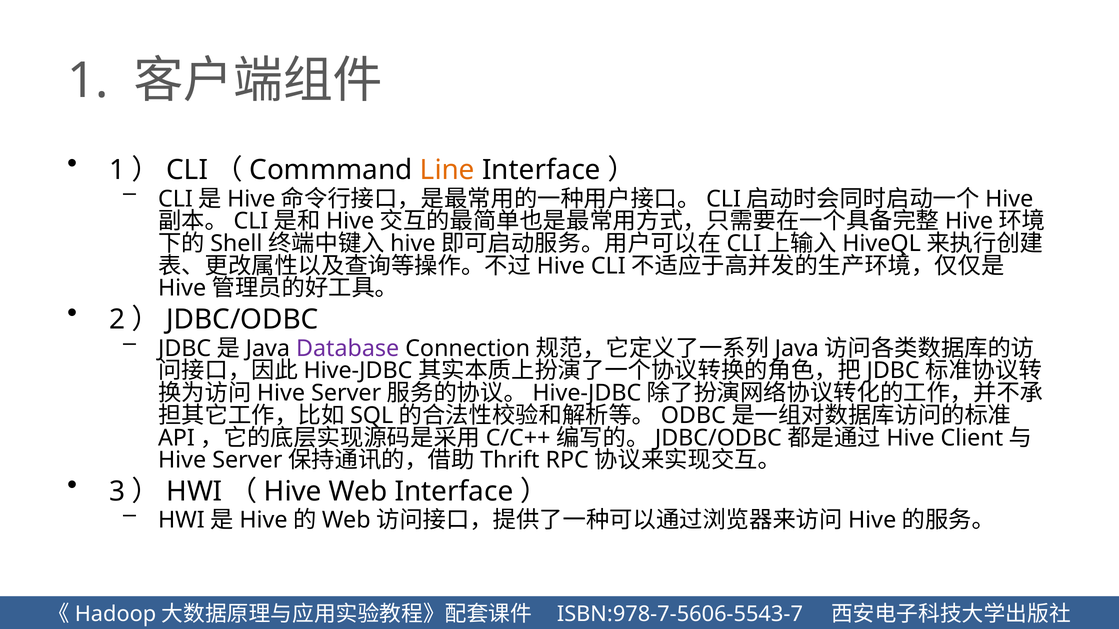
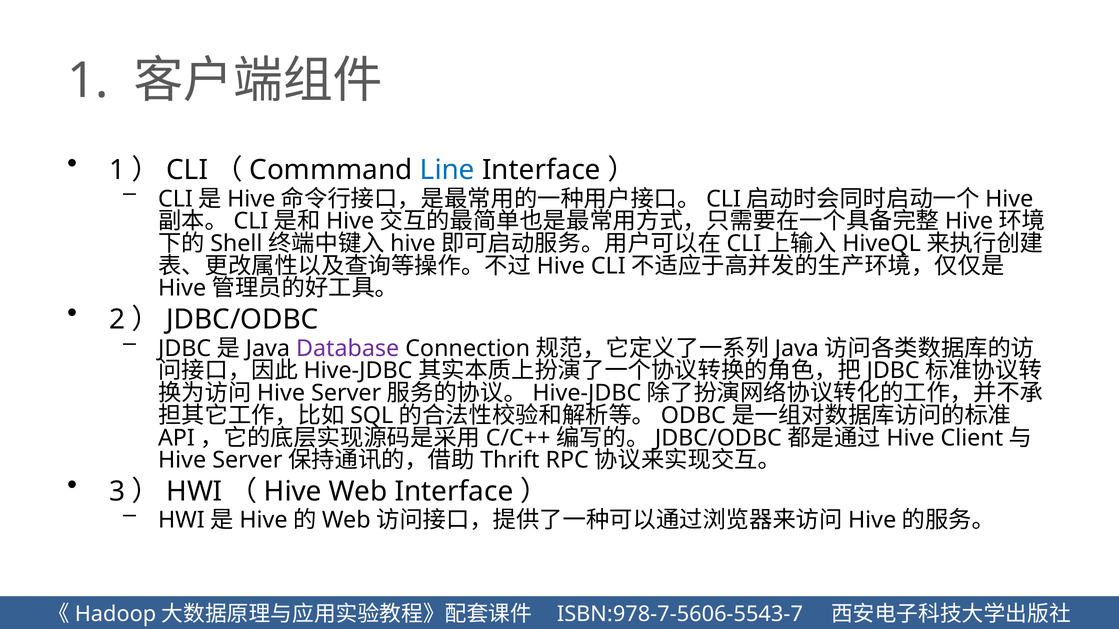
Line colour: orange -> blue (447, 170)
